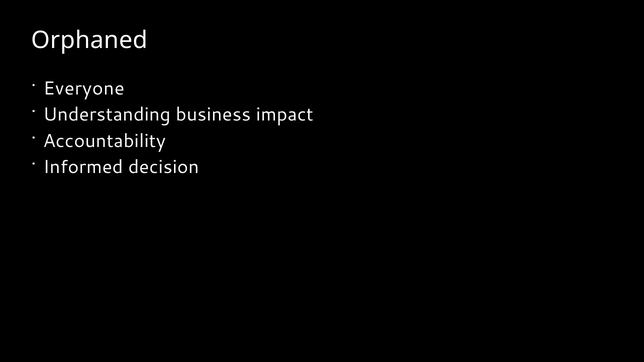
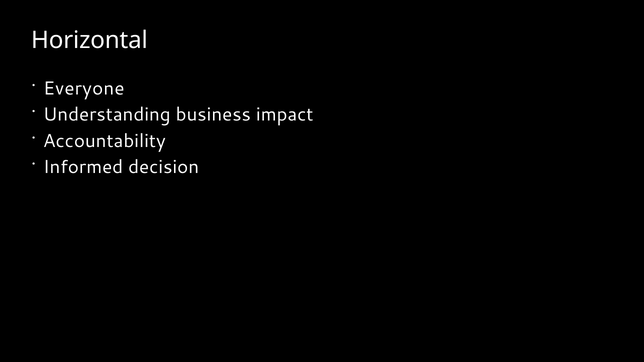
Orphaned: Orphaned -> Horizontal (89, 40)
